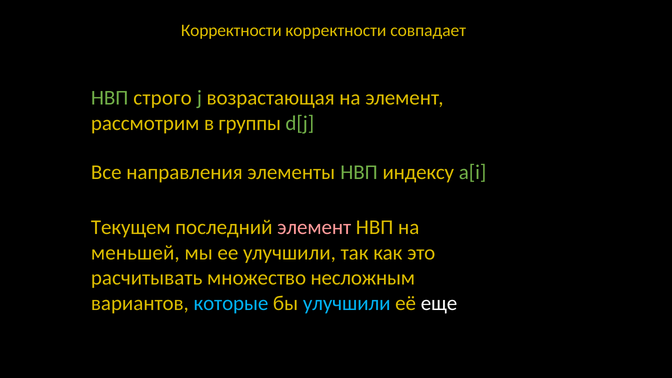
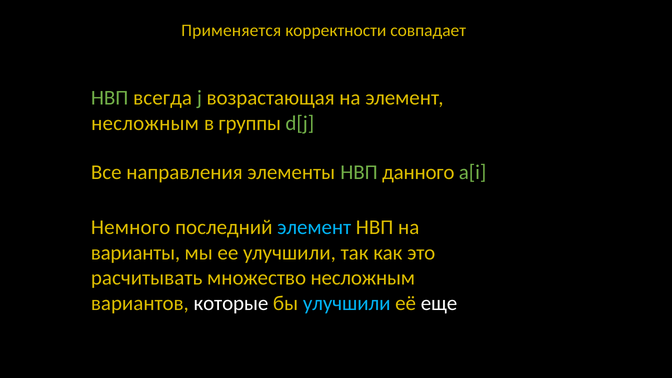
Корректности: Корректности -> Применяется (231, 30)
строго: строго -> всегда (163, 98)
рассмотрим: рассмотрим -> несложным (145, 123)
индексу: индексу -> данного (418, 172)
Текущем: Текущем -> Немного (131, 228)
элемент colour: pink -> light blue (314, 228)
меньшей: меньшей -> варианты (135, 253)
которые colour: light blue -> white (231, 303)
